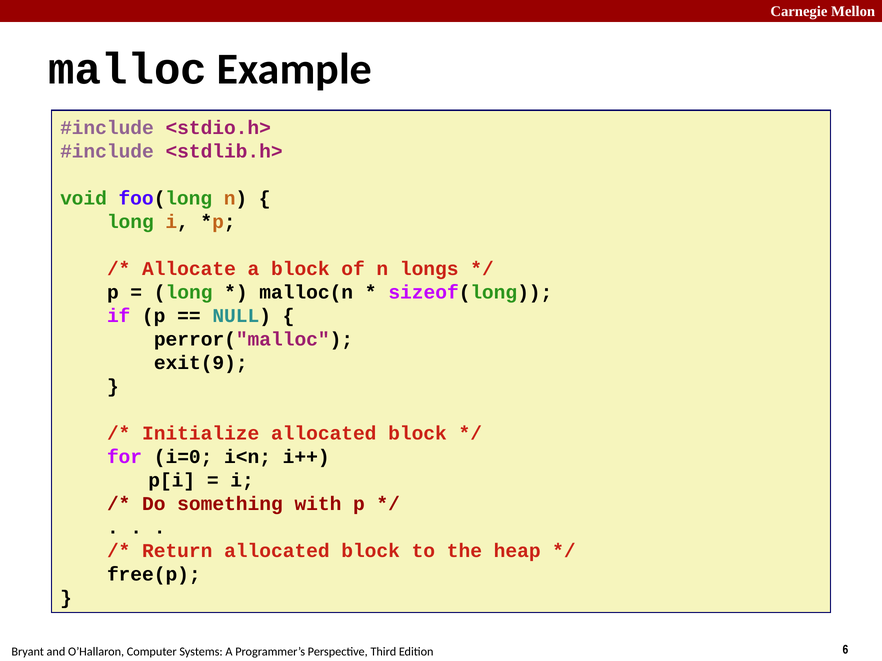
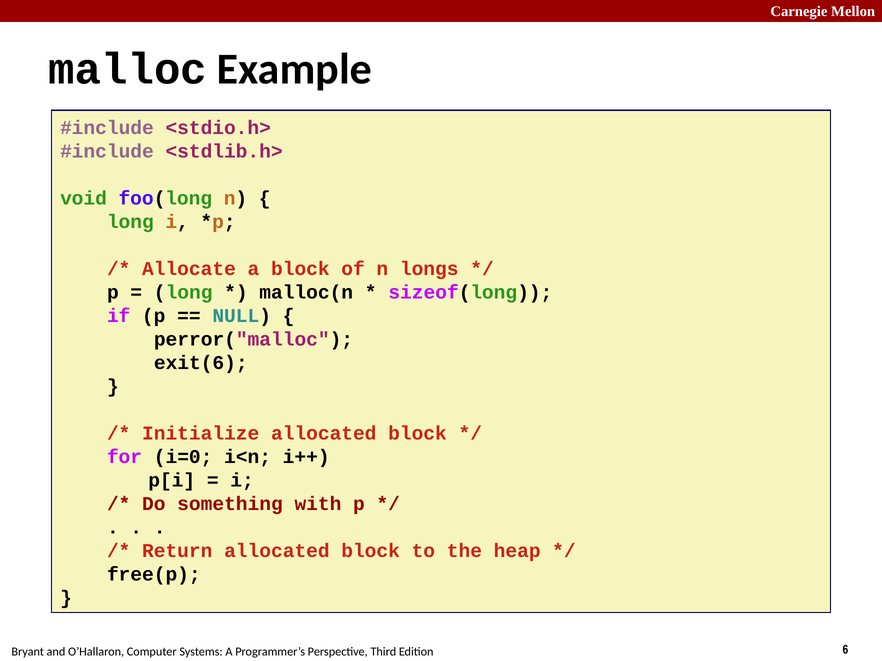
exit(9: exit(9 -> exit(6 (201, 363)
